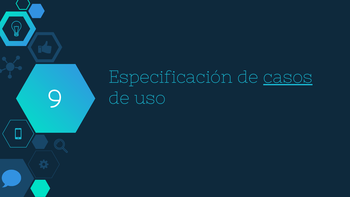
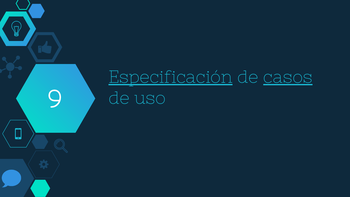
Especificación underline: none -> present (170, 77)
